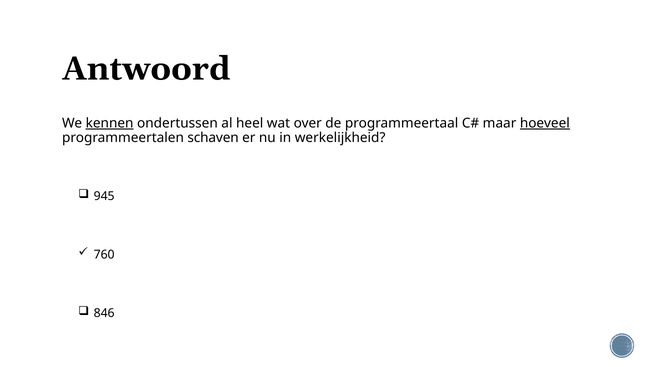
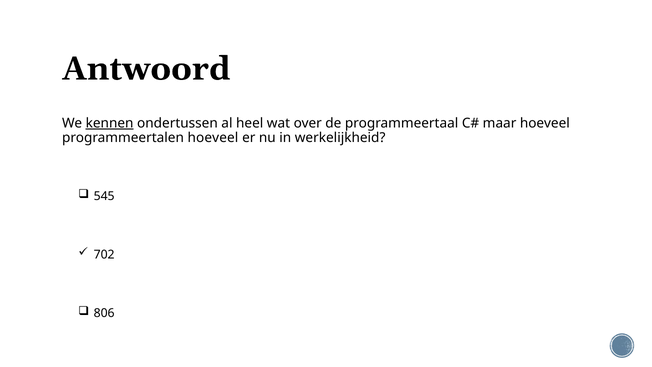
hoeveel underline: present -> none (545, 123)
programmeertalen schaven: schaven -> hoeveel (213, 138)
945: 945 -> 545 (104, 196)
760: 760 -> 702 (104, 255)
846: 846 -> 806 (104, 313)
